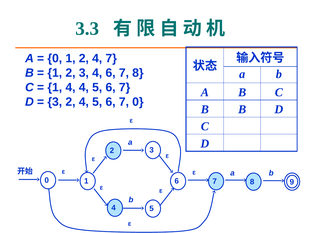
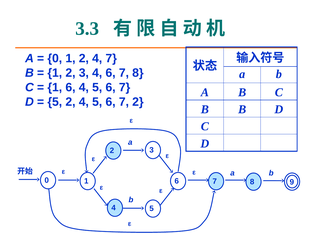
1 4: 4 -> 6 (70, 87)
3: 3 -> 5 (55, 102)
7 0: 0 -> 2 (138, 102)
